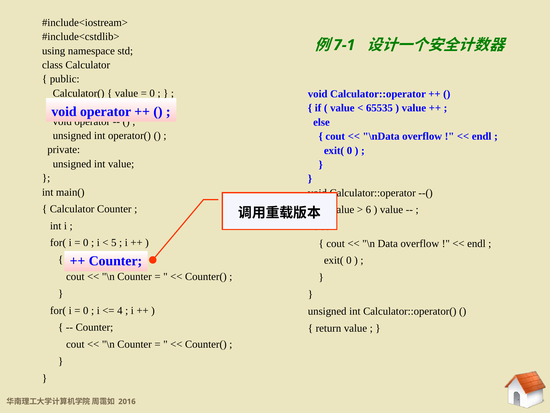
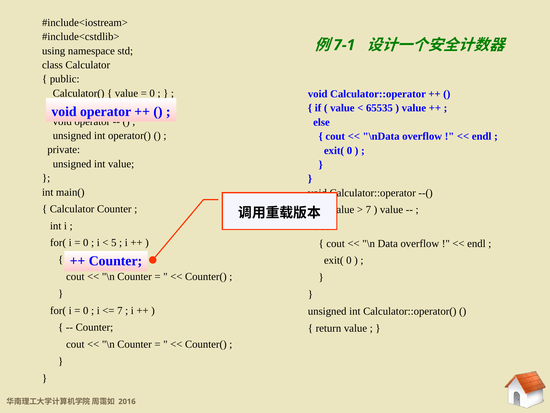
6: 6 -> 7 (368, 209)
4: 4 -> 7 (120, 310)
